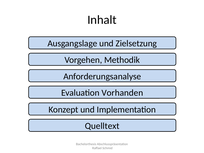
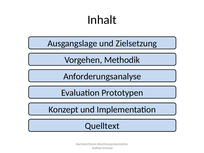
Vorhanden: Vorhanden -> Prototypen (122, 93)
